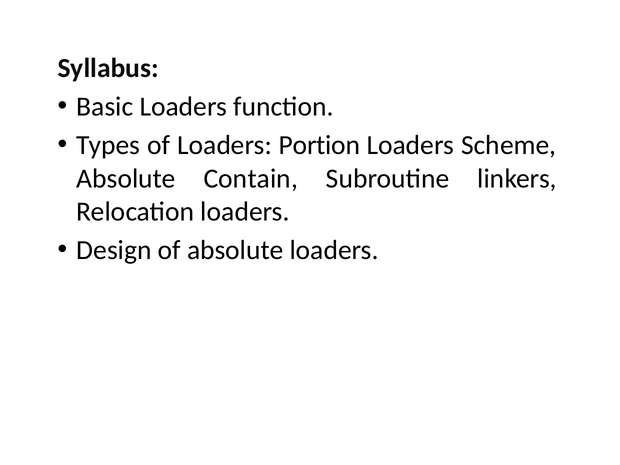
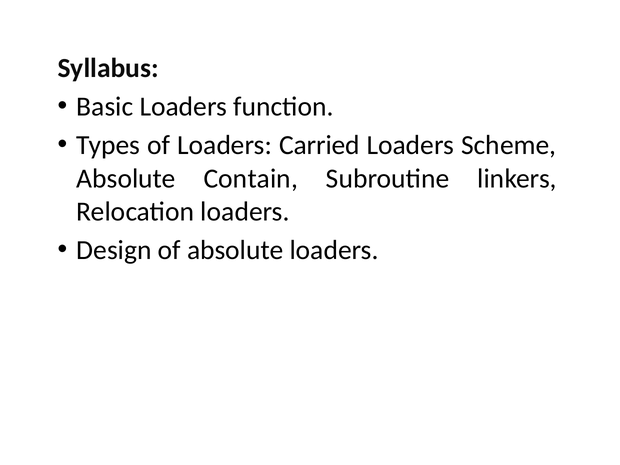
Portion: Portion -> Carried (319, 145)
